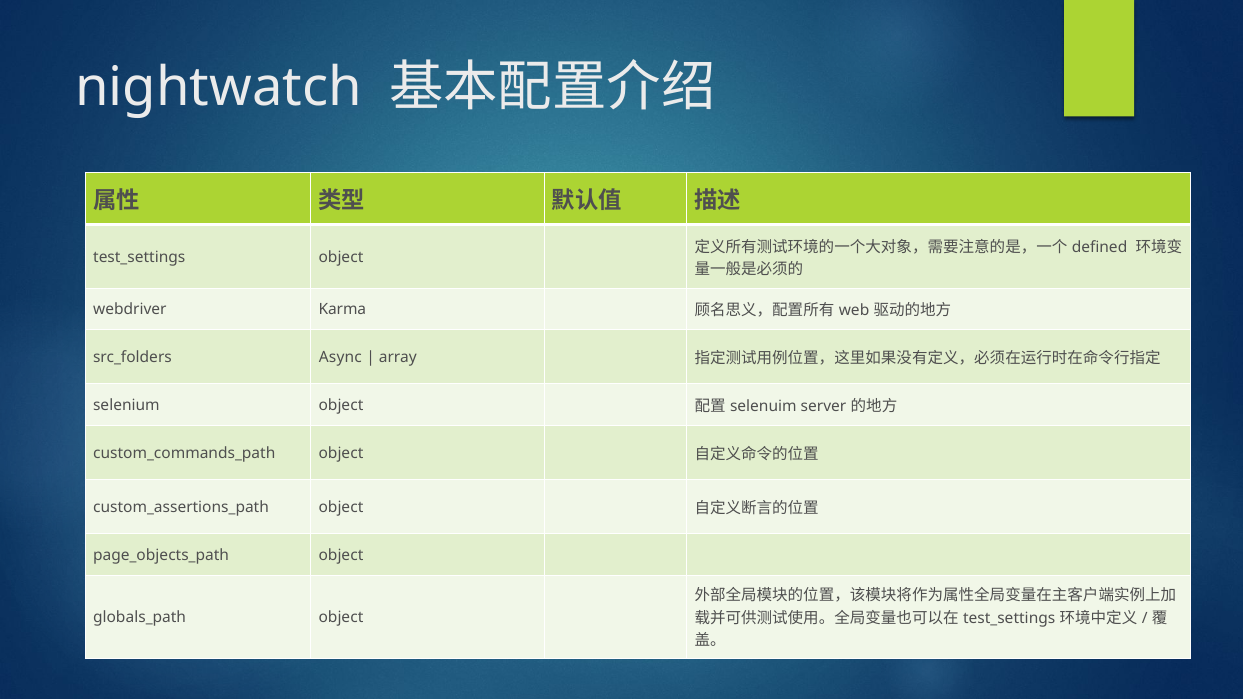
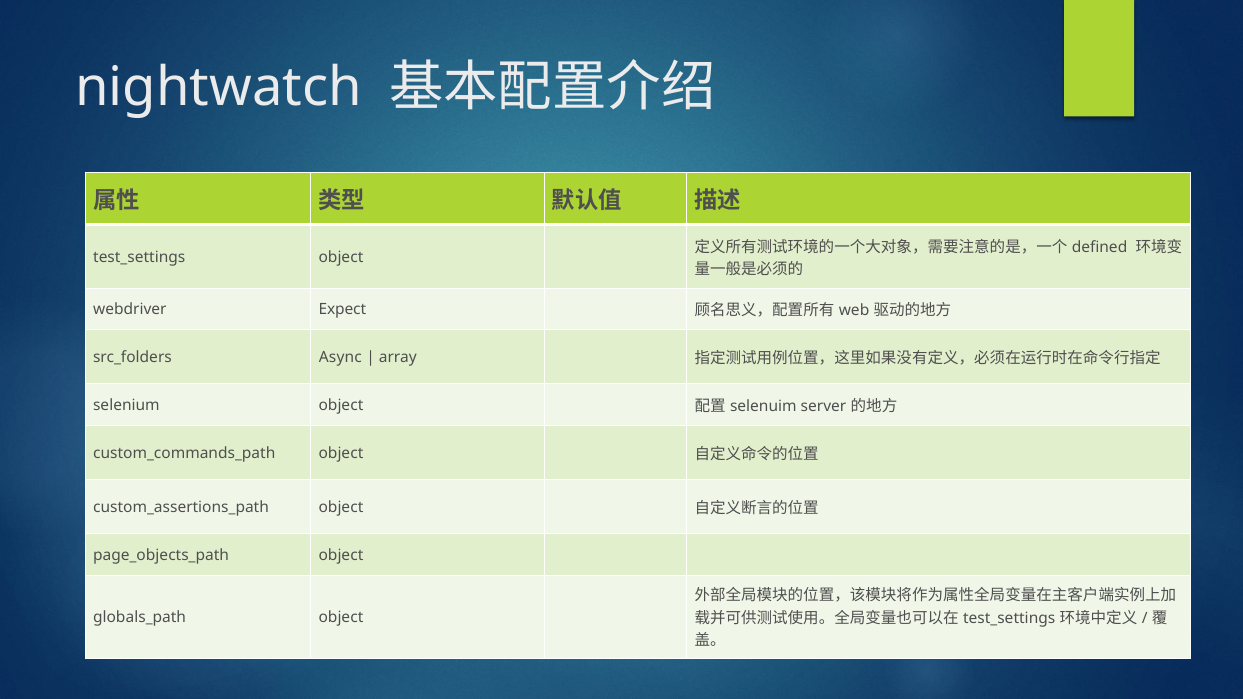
Karma: Karma -> Expect (342, 310)
